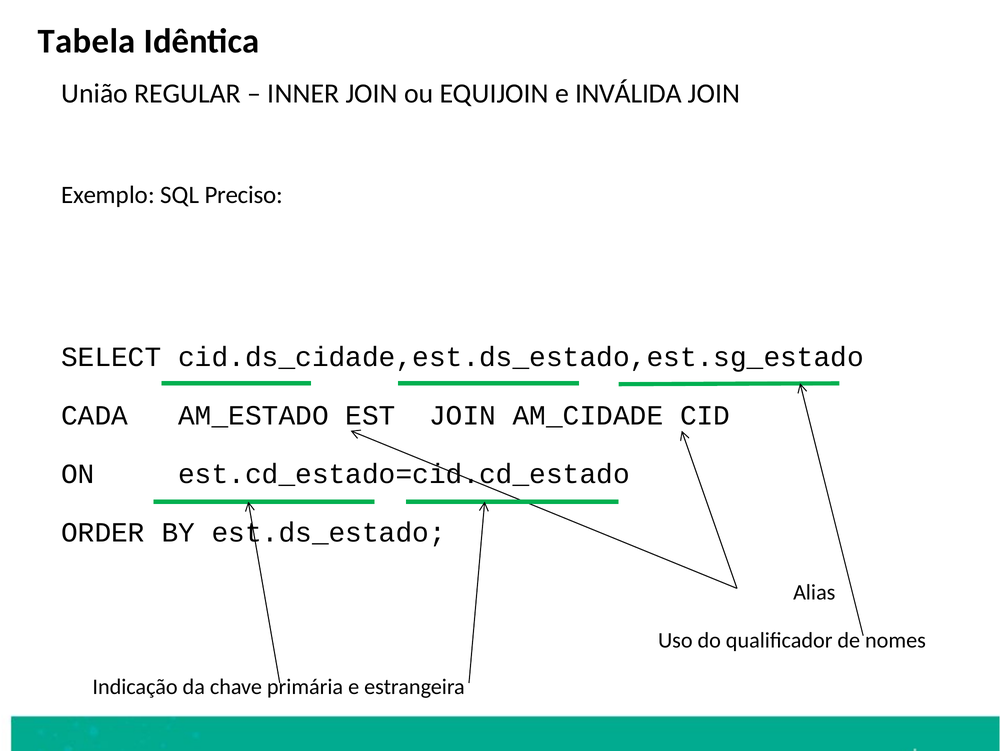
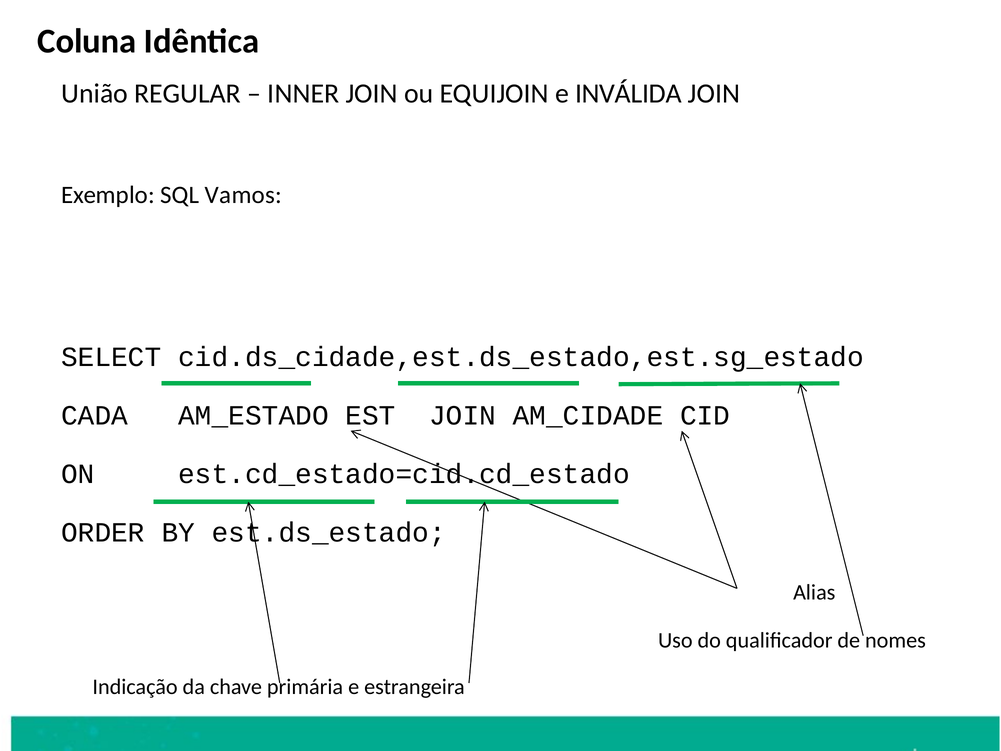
Tabela: Tabela -> Coluna (87, 41)
Preciso: Preciso -> Vamos (243, 195)
